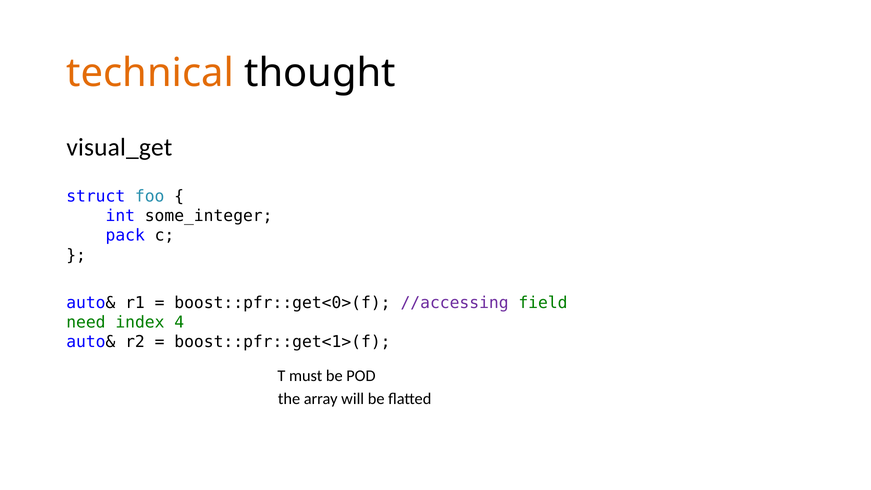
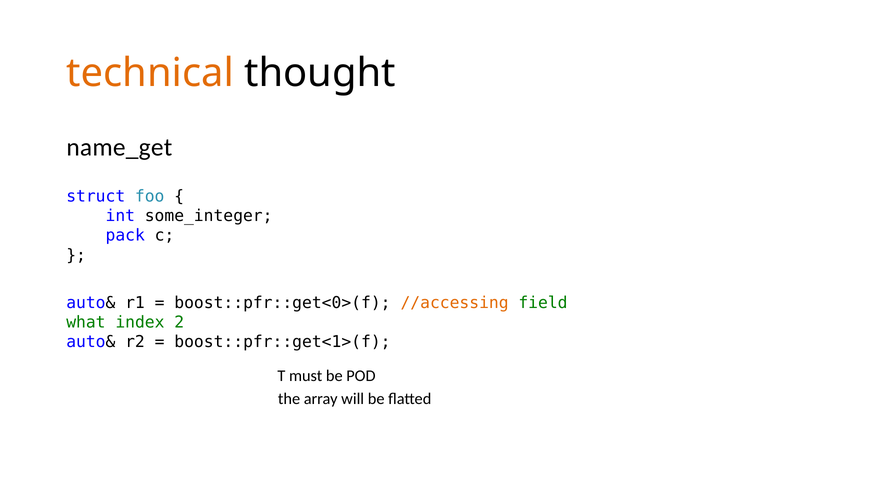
visual_get: visual_get -> name_get (119, 147)
//accessing colour: purple -> orange (455, 303)
need: need -> what (86, 322)
4: 4 -> 2 (179, 322)
